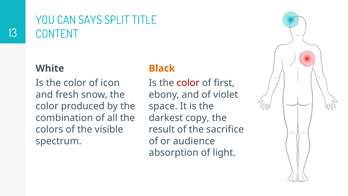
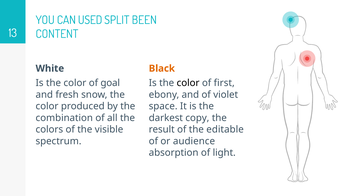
SAYS: SAYS -> USED (90, 20)
TITLE: TITLE -> BEEN (144, 20)
icon: icon -> goal (110, 83)
color colour: red -> black (188, 83)
sacrifice: sacrifice -> editable (225, 129)
